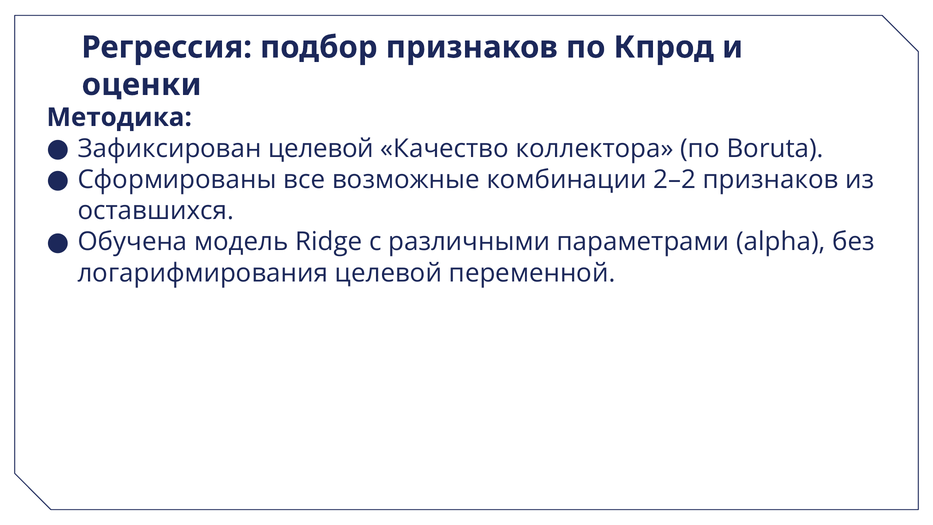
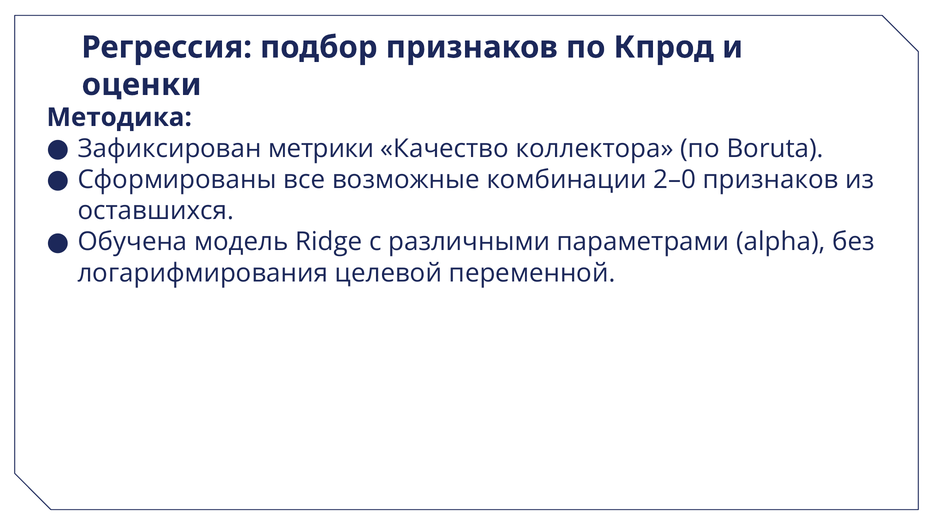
Зафиксирован целевой: целевой -> метрики (321, 148)
2–2: 2–2 -> 2–0 (675, 180)
